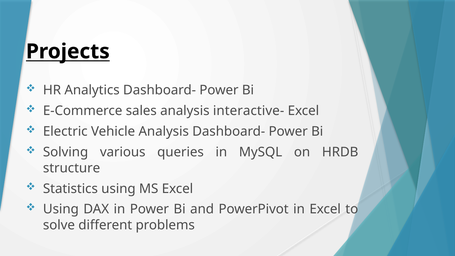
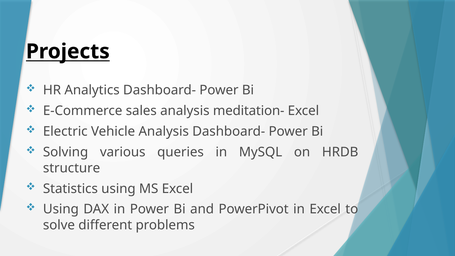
interactive-: interactive- -> meditation- (249, 111)
